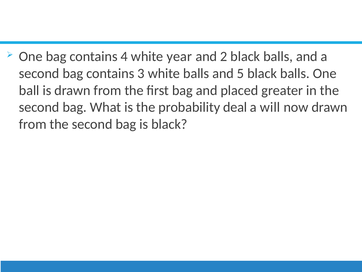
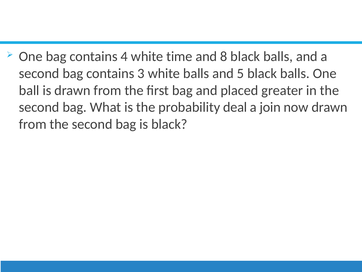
year: year -> time (179, 56)
2: 2 -> 8 (224, 56)
will: will -> join (270, 107)
